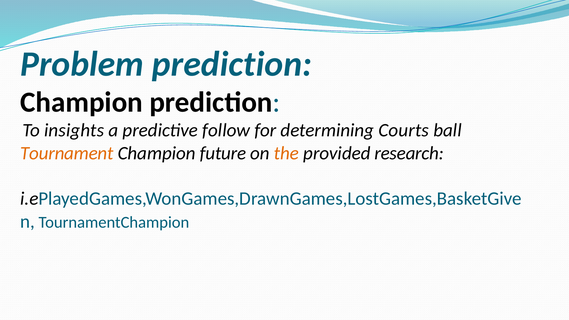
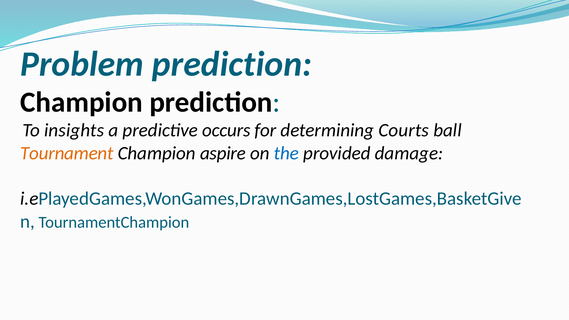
follow: follow -> occurs (226, 130)
future: future -> aspire (223, 153)
the colour: orange -> blue (286, 153)
research: research -> damage (409, 153)
